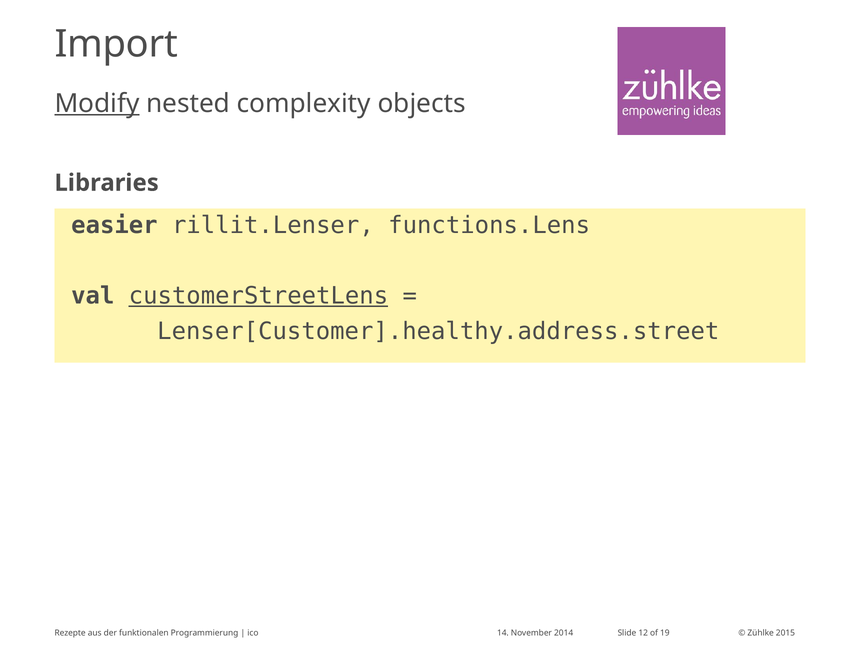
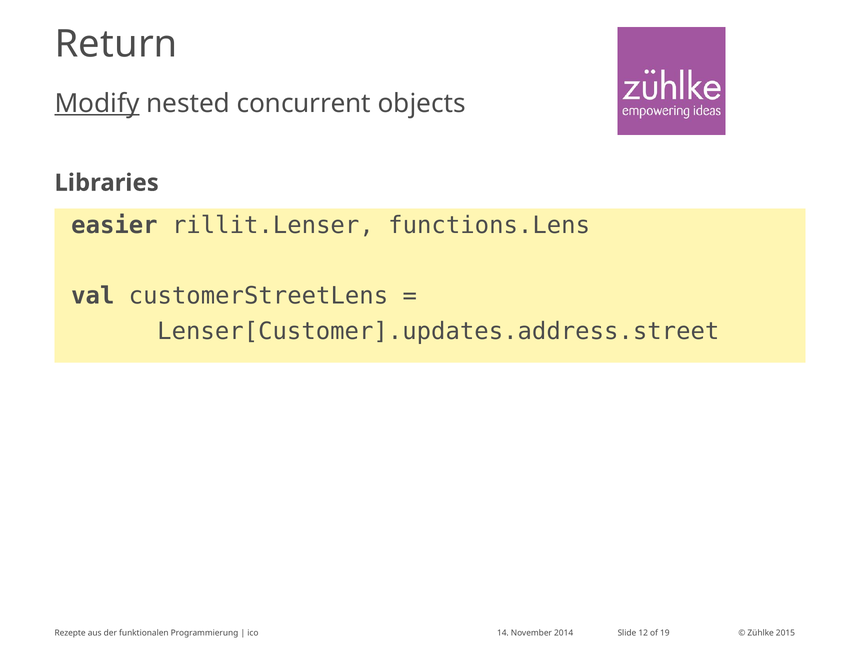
Import: Import -> Return (116, 44)
complexity: complexity -> concurrent (304, 104)
customerStreetLens underline: present -> none (258, 296)
Lenser[Customer].healthy.address.street: Lenser[Customer].healthy.address.street -> Lenser[Customer].updates.address.street (438, 331)
